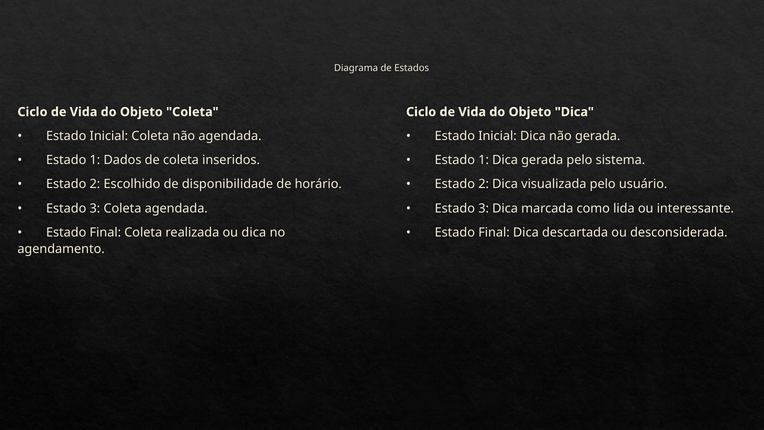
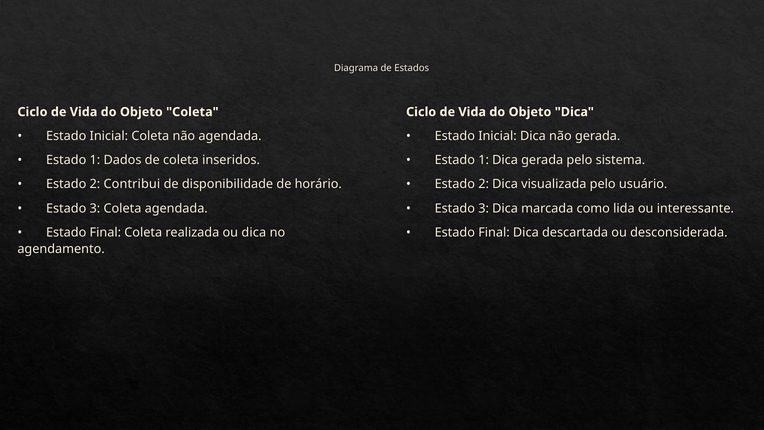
Escolhido: Escolhido -> Contribui (132, 184)
